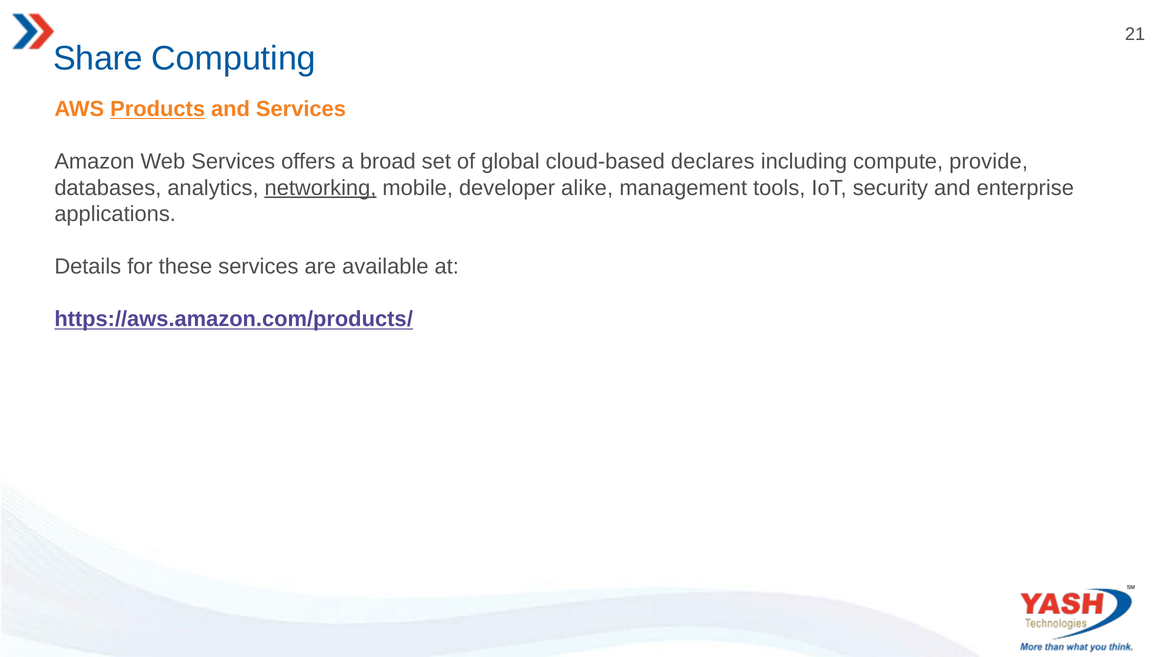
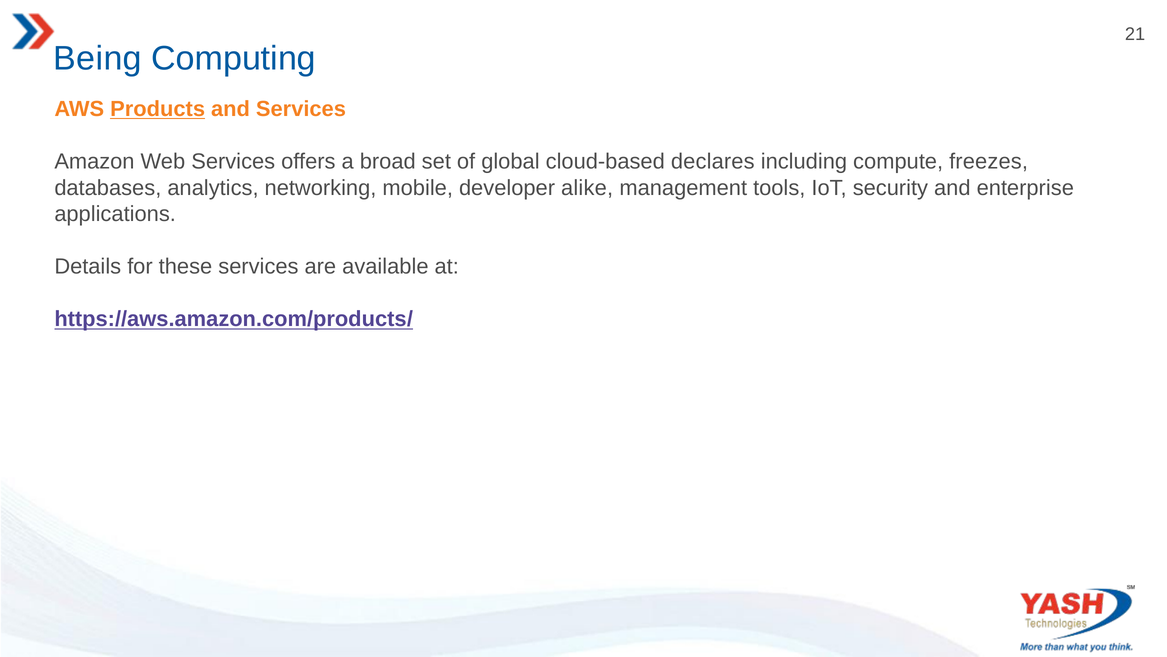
Share: Share -> Being (98, 58)
provide: provide -> freezes (989, 161)
networking underline: present -> none (320, 188)
